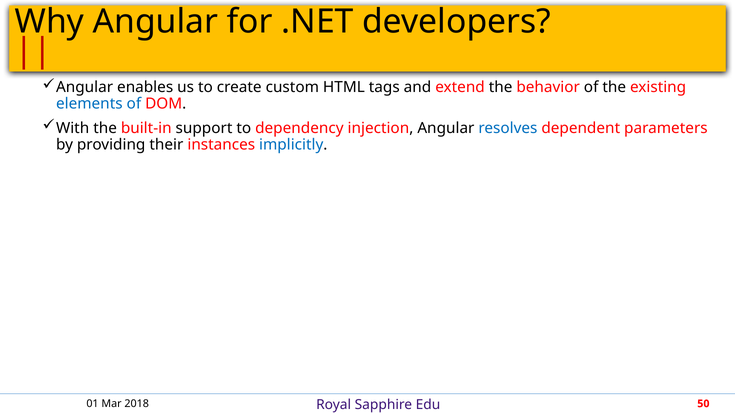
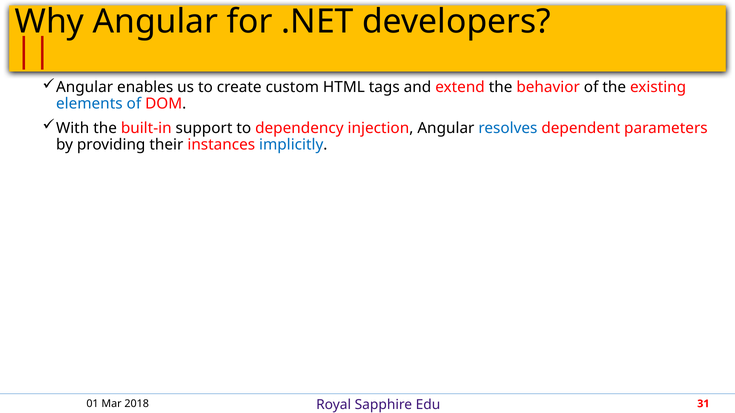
50: 50 -> 31 (703, 404)
